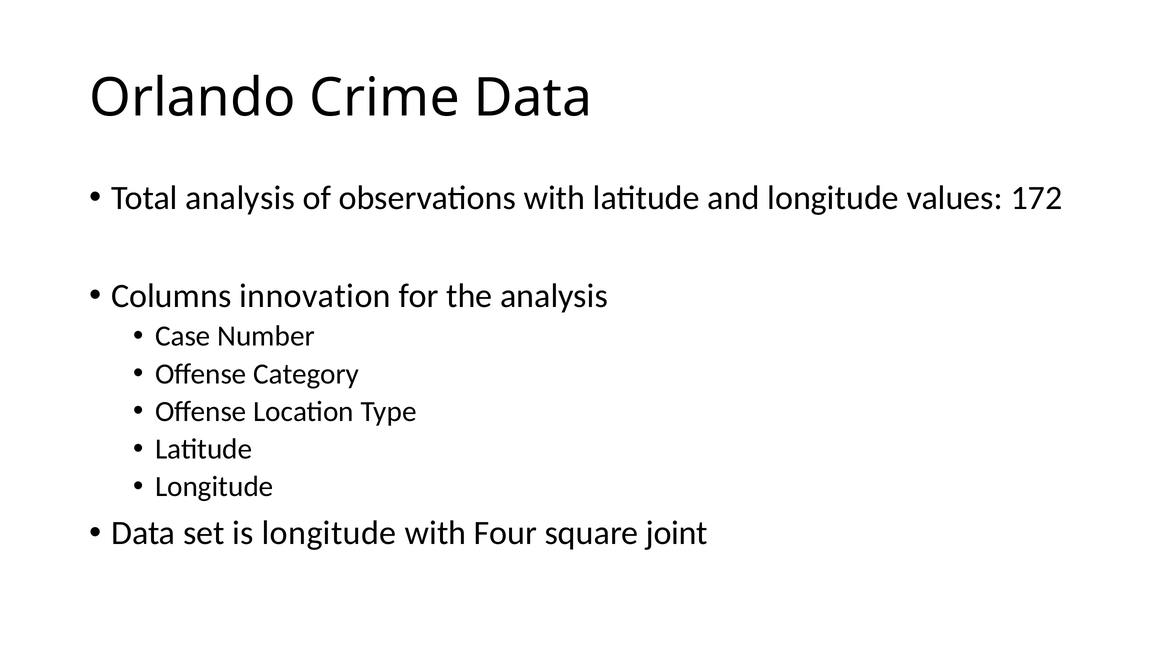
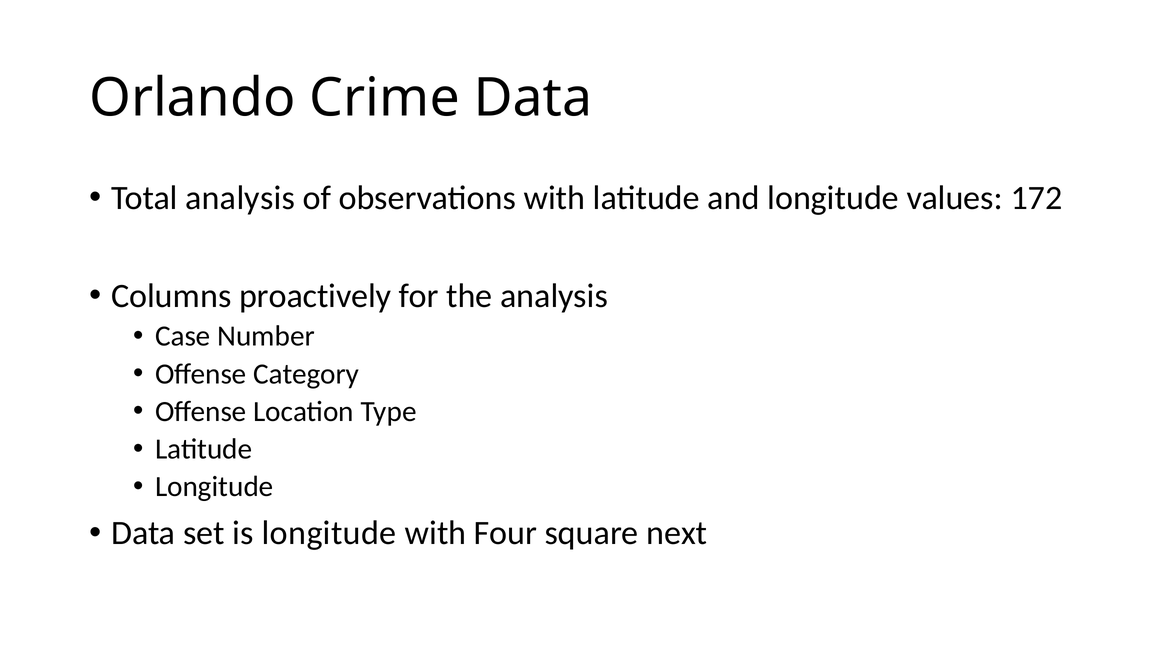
innovation: innovation -> proactively (315, 296)
joint: joint -> next (677, 533)
